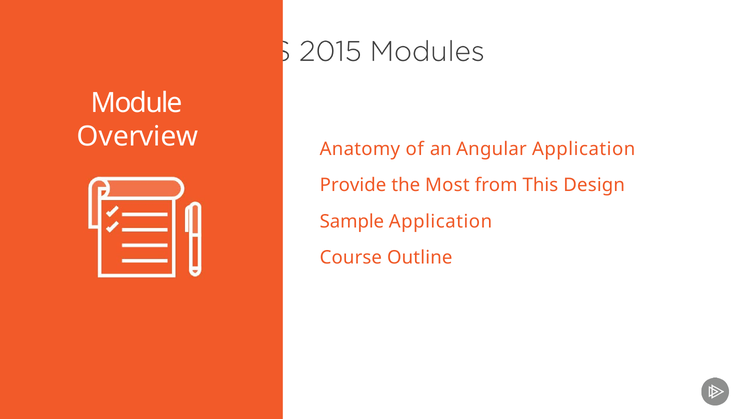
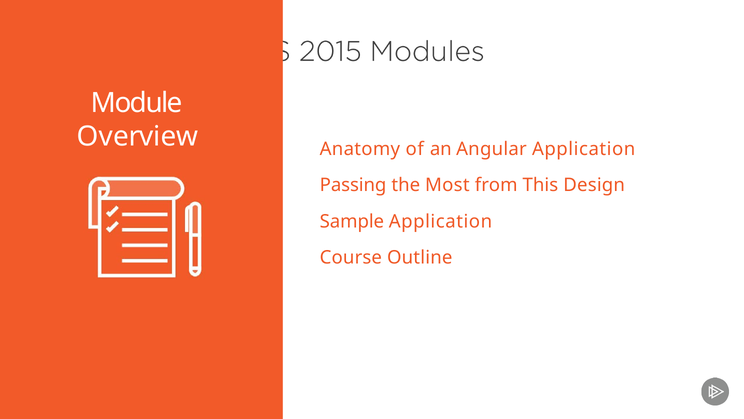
Provide: Provide -> Passing (353, 185)
